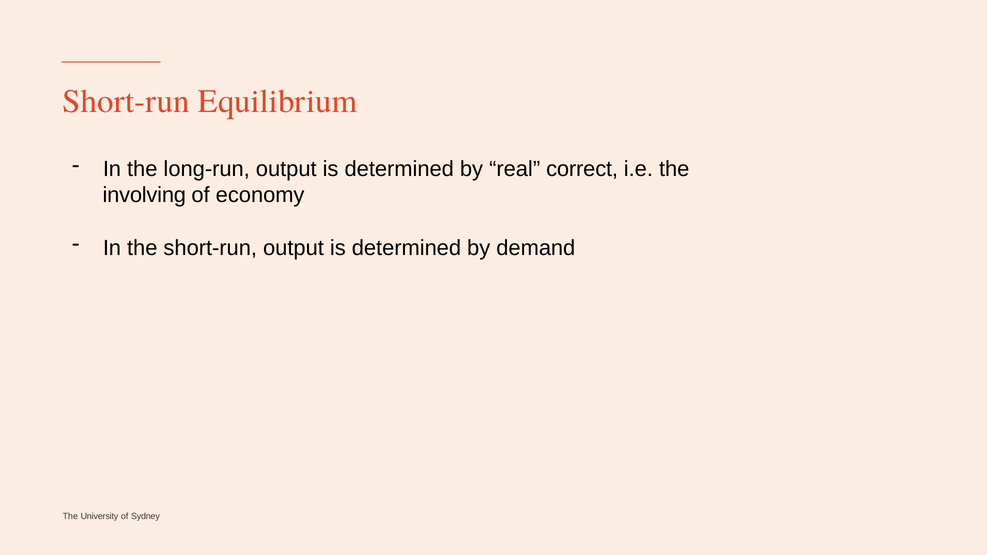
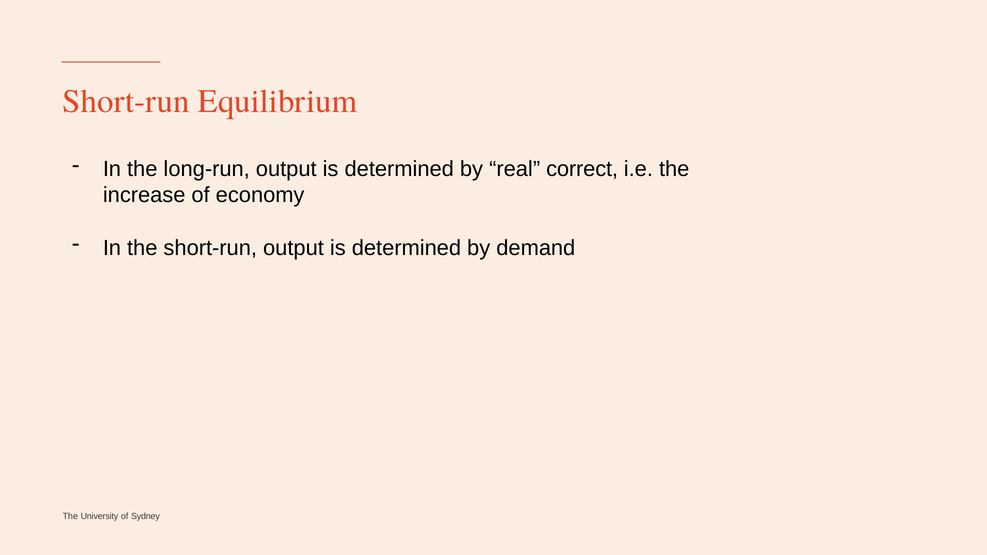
involving: involving -> increase (144, 195)
